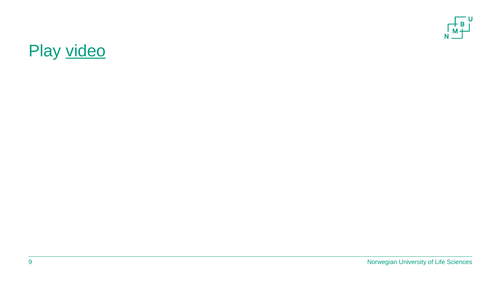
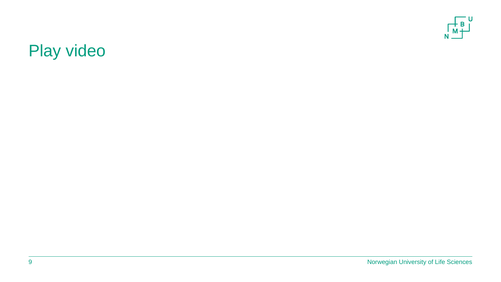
video underline: present -> none (86, 51)
